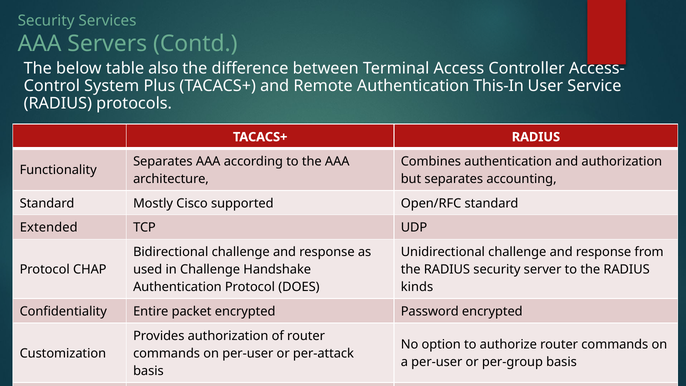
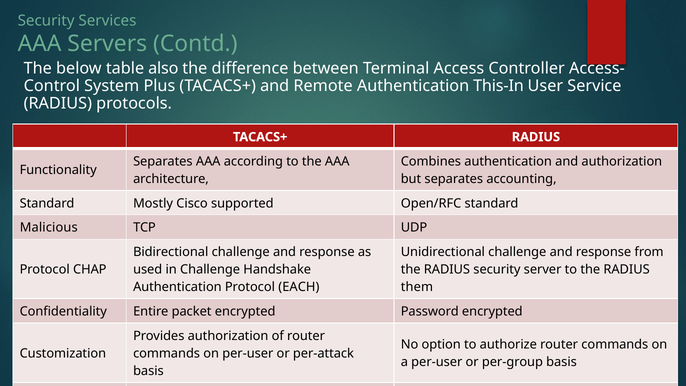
Extended: Extended -> Malicious (49, 228)
DOES: DOES -> EACH (299, 287)
kinds: kinds -> them (417, 287)
